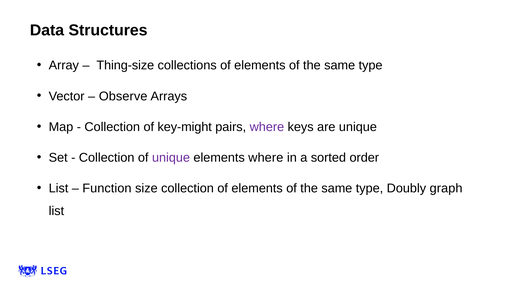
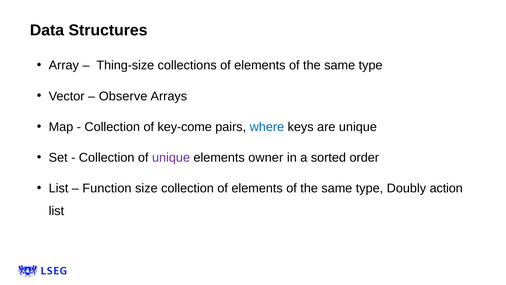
key-might: key-might -> key-come (185, 127)
where colour: purple -> blue (267, 127)
elements where: where -> owner (266, 157)
graph: graph -> action (446, 188)
